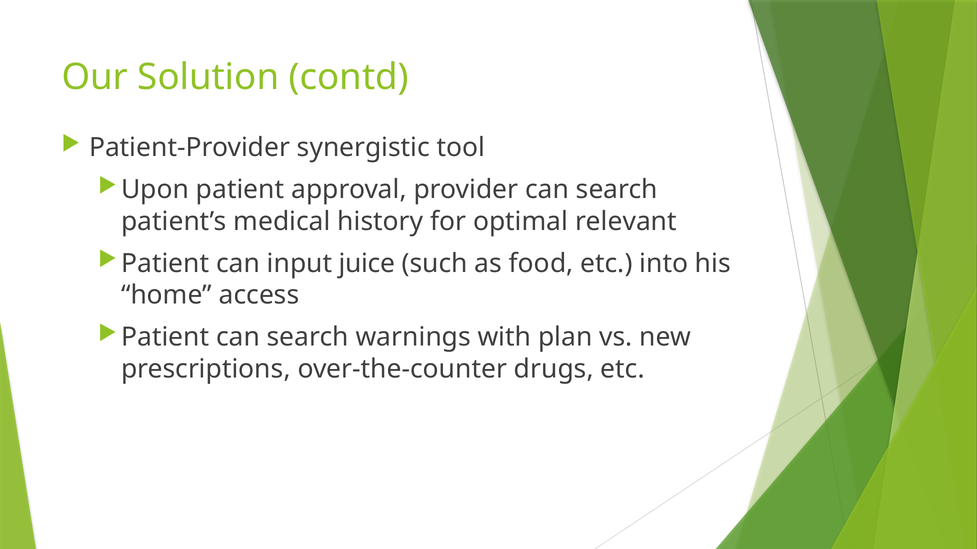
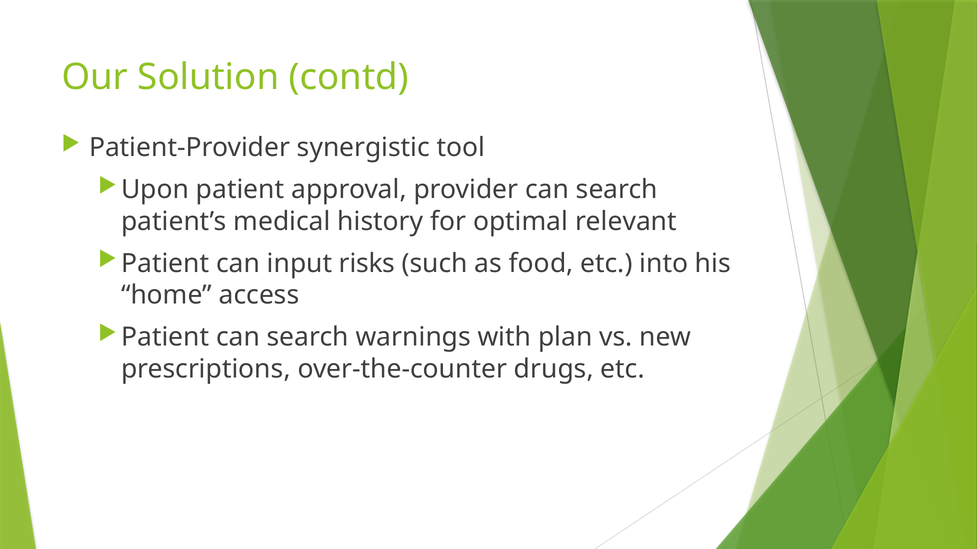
juice: juice -> risks (367, 264)
